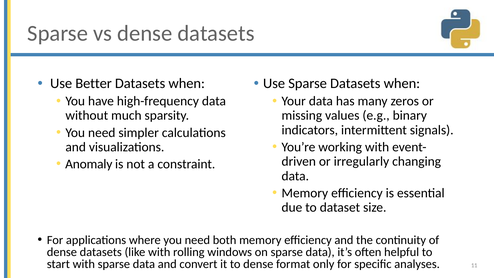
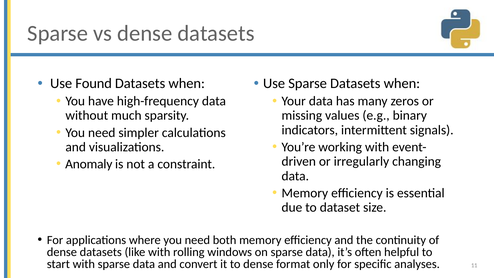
Better: Better -> Found (94, 84)
